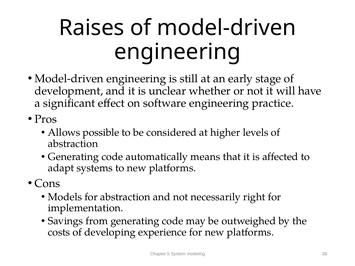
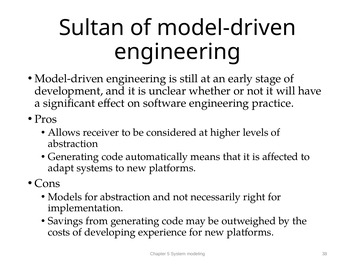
Raises: Raises -> Sultan (92, 28)
possible: possible -> receiver (101, 133)
